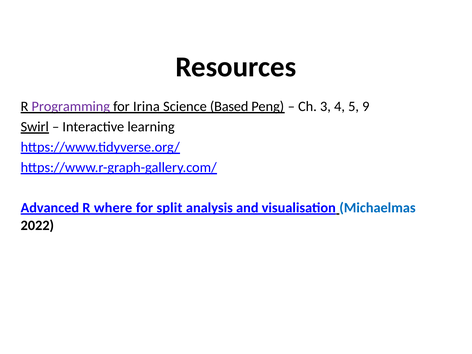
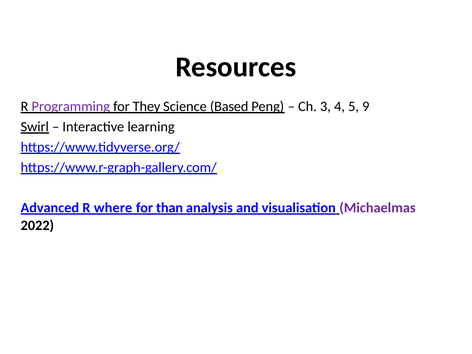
Irina: Irina -> They (147, 107)
split: split -> than (170, 208)
Michaelmas colour: blue -> purple (378, 208)
